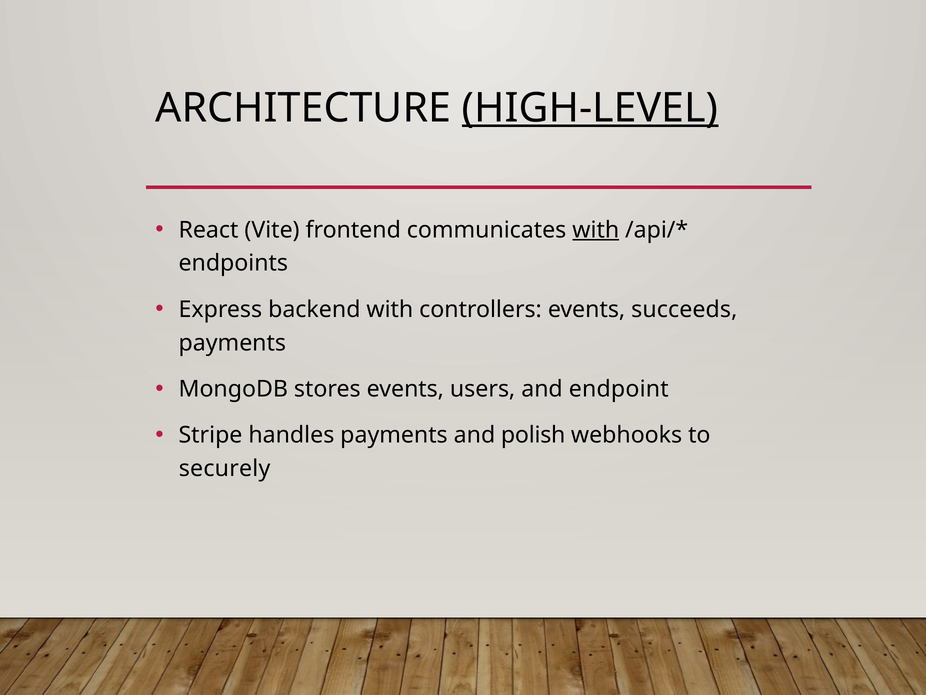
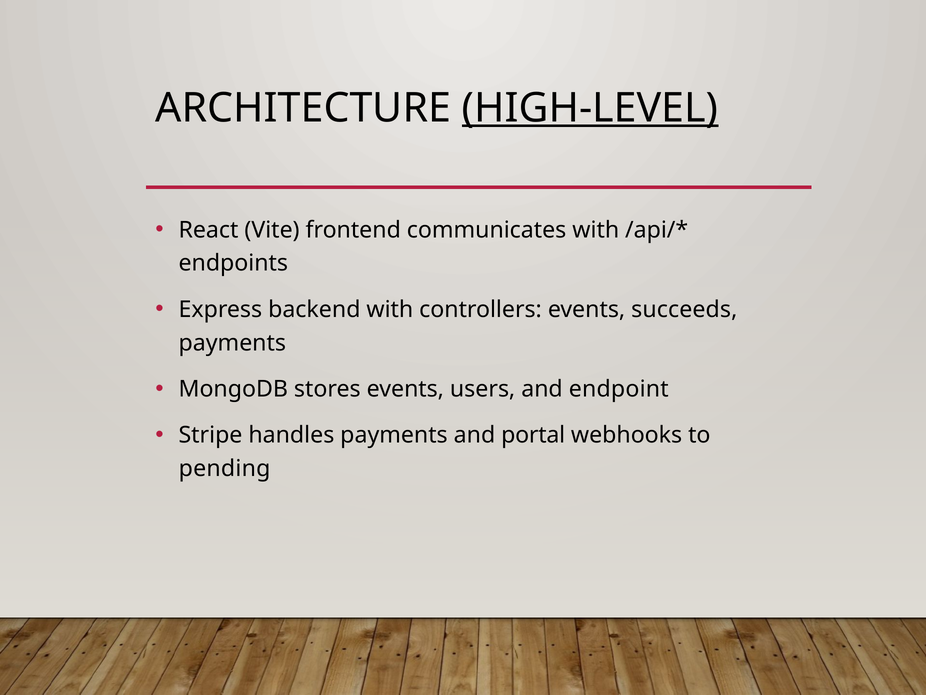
with underline: present -> none (596, 230)
polish: polish -> portal (533, 435)
securely: securely -> pending (225, 468)
